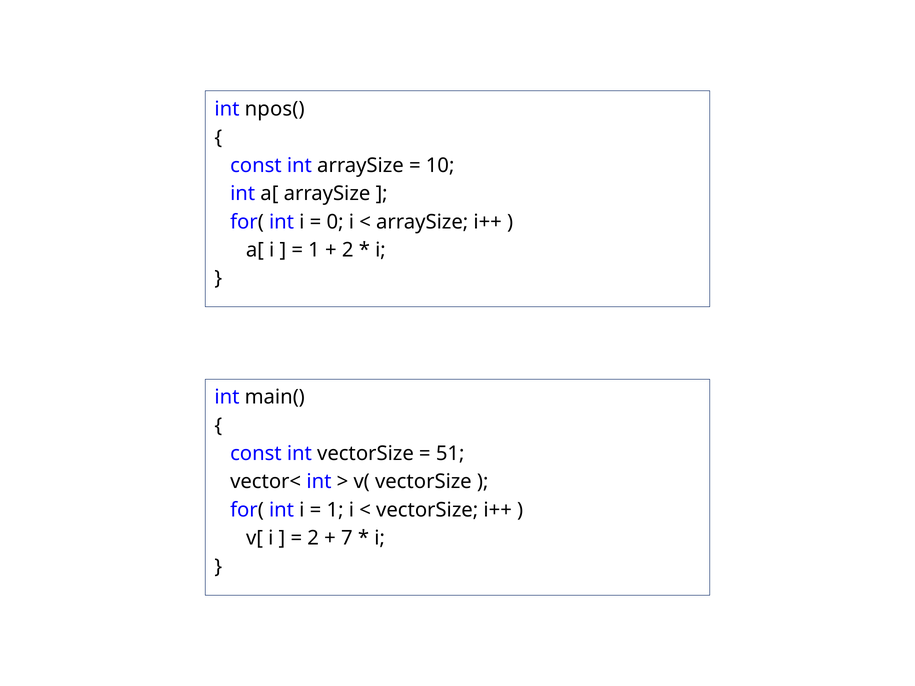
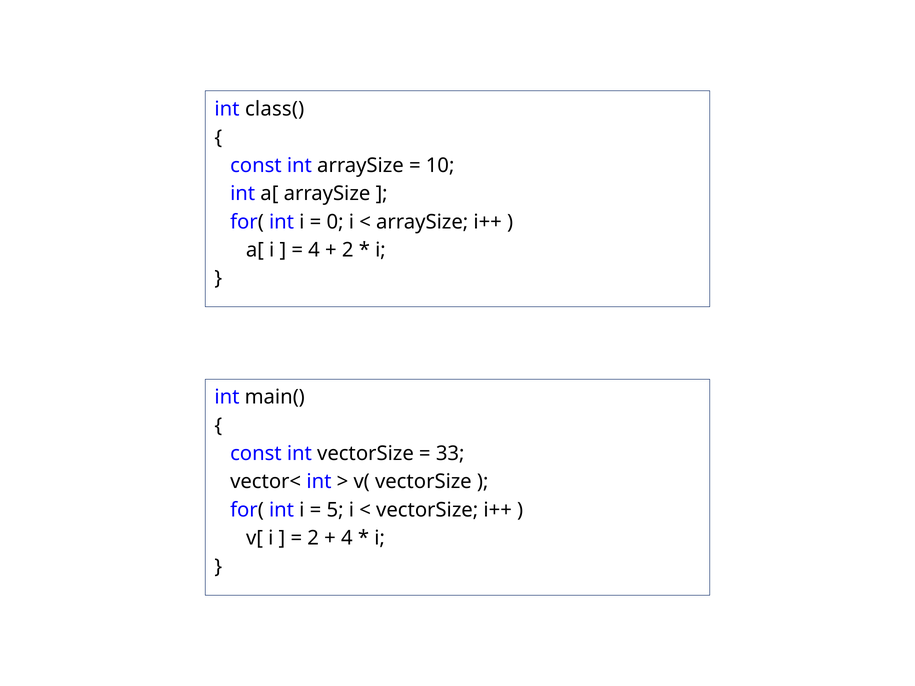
npos(: npos( -> class( (275, 109)
1: 1 -> 4 (314, 250)
51: 51 -> 33 (450, 454)
1: 1 -> 5 (335, 510)
7: 7 -> 4 (347, 538)
